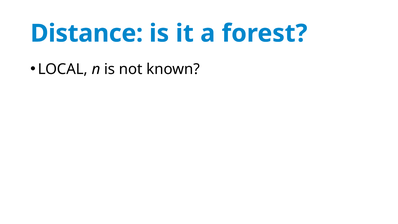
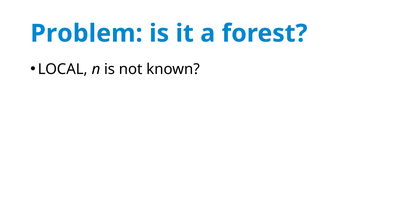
Distance: Distance -> Problem (86, 33)
